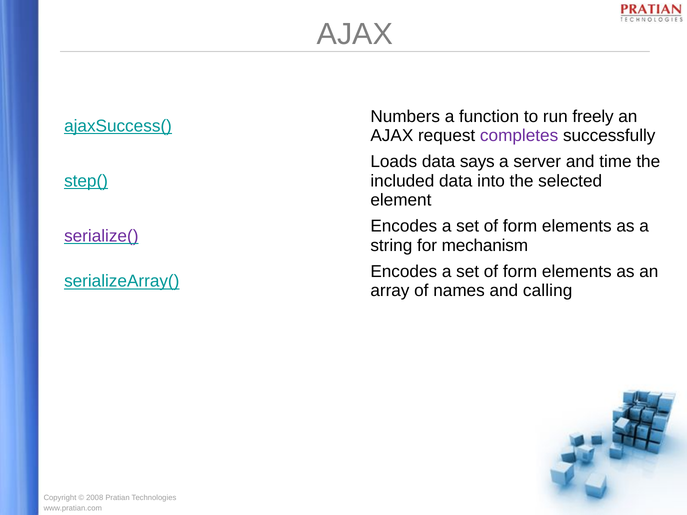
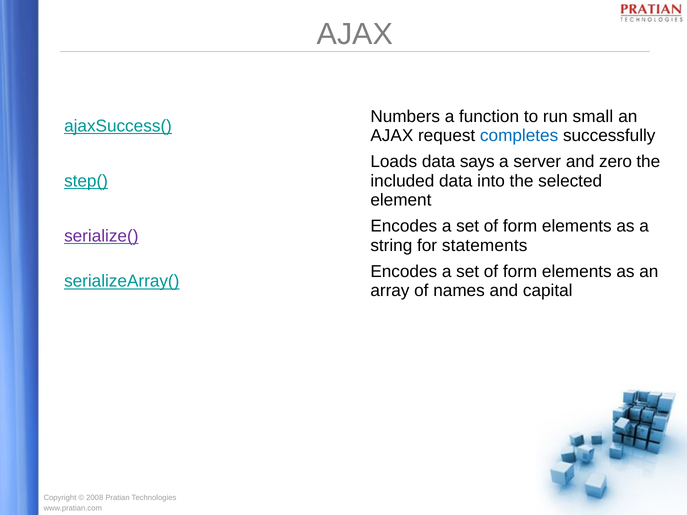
freely: freely -> small (593, 116)
completes colour: purple -> blue (519, 136)
time: time -> zero (616, 162)
mechanism: mechanism -> statements (485, 246)
calling: calling -> capital (548, 291)
